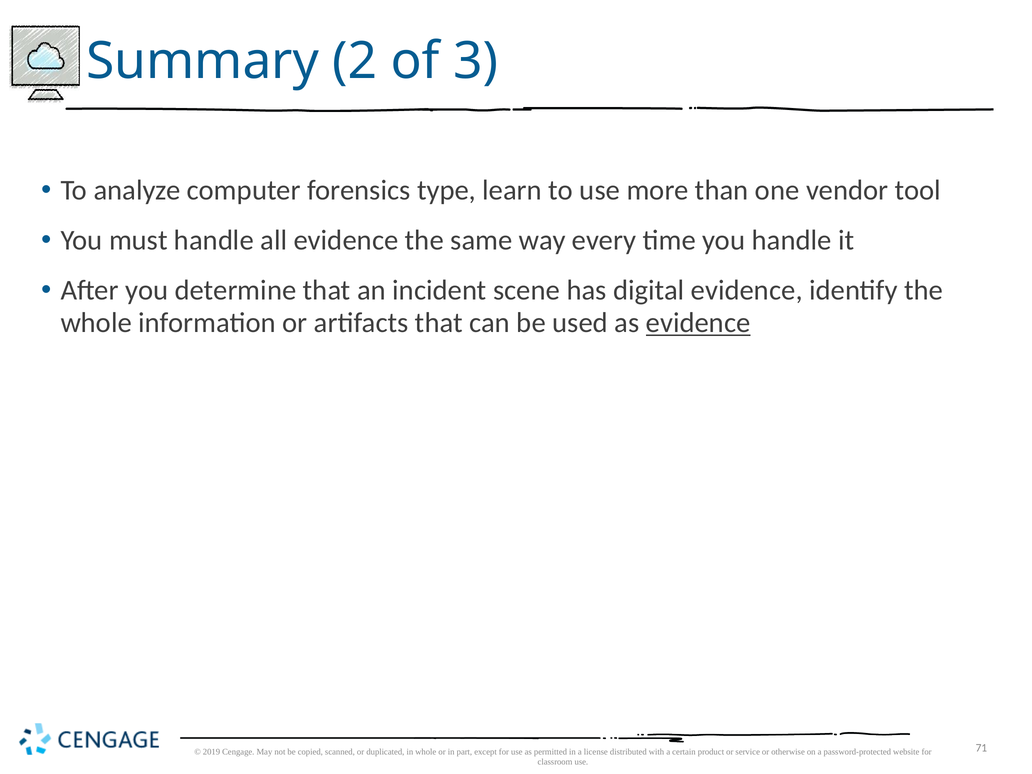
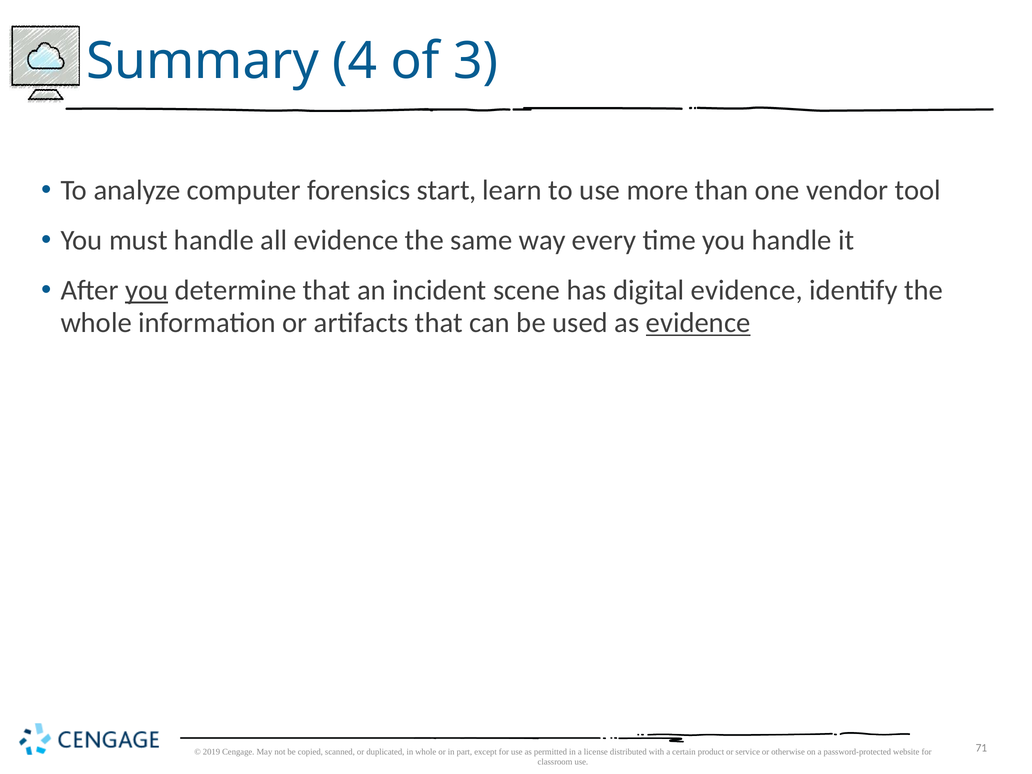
2: 2 -> 4 (355, 61)
type: type -> start (447, 190)
you underline: none -> present (147, 290)
